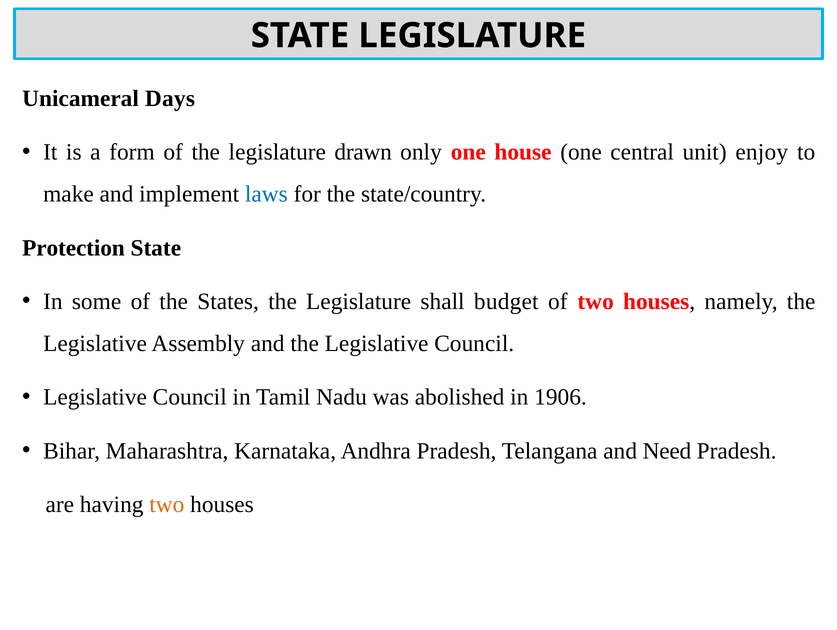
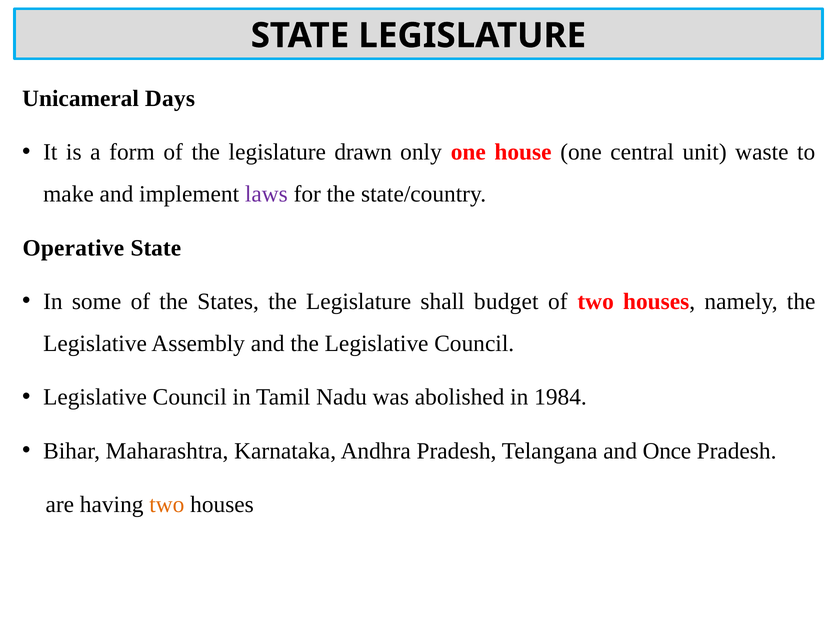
enjoy: enjoy -> waste (762, 152)
laws colour: blue -> purple (266, 194)
Protection: Protection -> Operative (73, 248)
1906: 1906 -> 1984 (561, 397)
Need: Need -> Once (667, 451)
